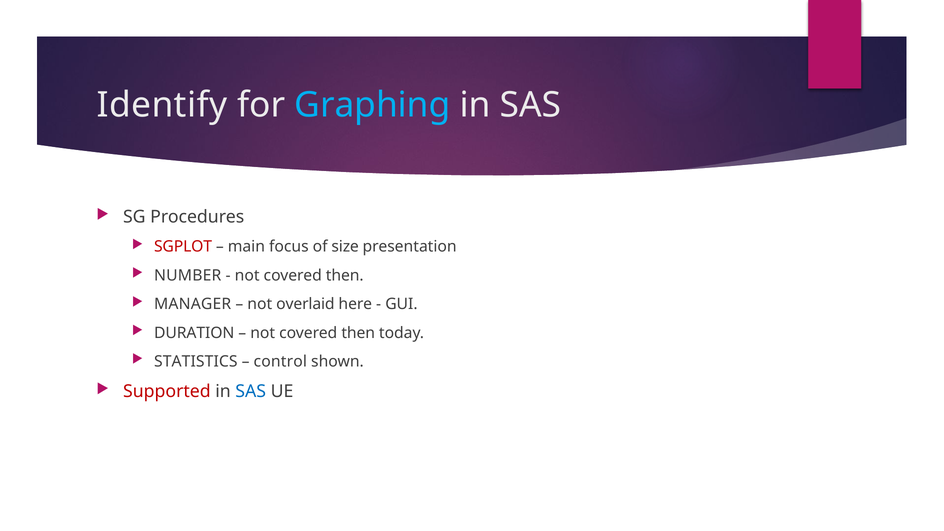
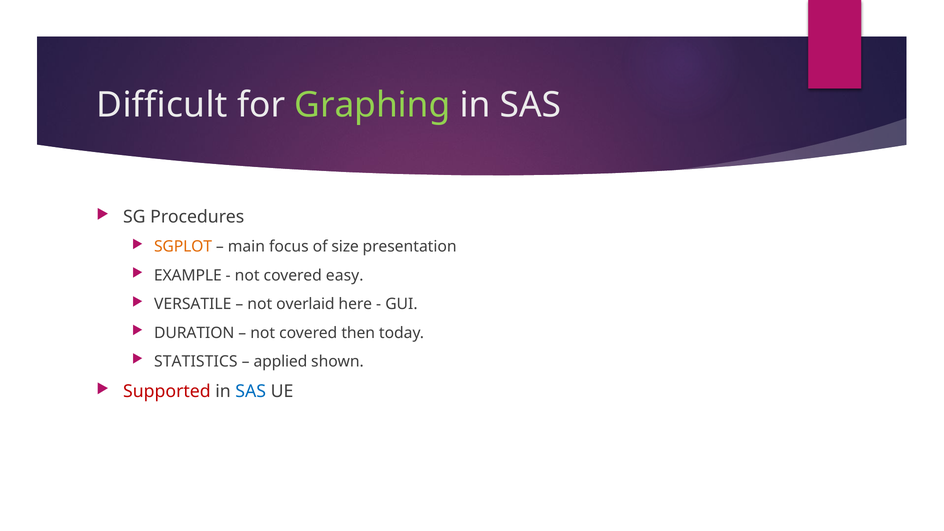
Identify: Identify -> Difficult (162, 105)
Graphing colour: light blue -> light green (373, 105)
SGPLOT colour: red -> orange (183, 247)
NUMBER: NUMBER -> EXAMPLE (188, 275)
then: then -> easy (345, 275)
MANAGER: MANAGER -> VERSATILE (193, 304)
control: control -> applied (280, 362)
